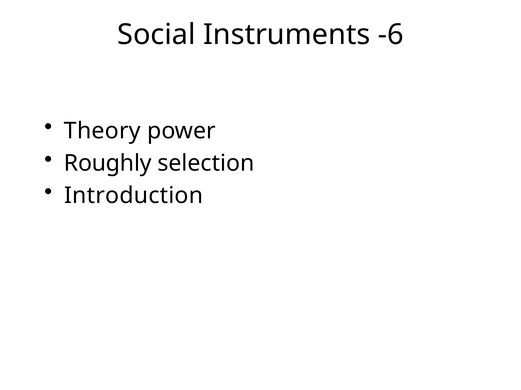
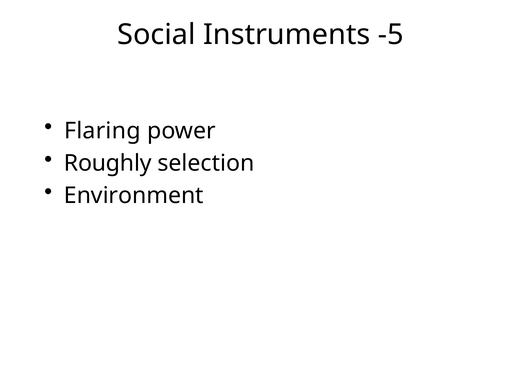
-6: -6 -> -5 (391, 35)
Theory: Theory -> Flaring (102, 131)
Introduction: Introduction -> Environment (134, 196)
